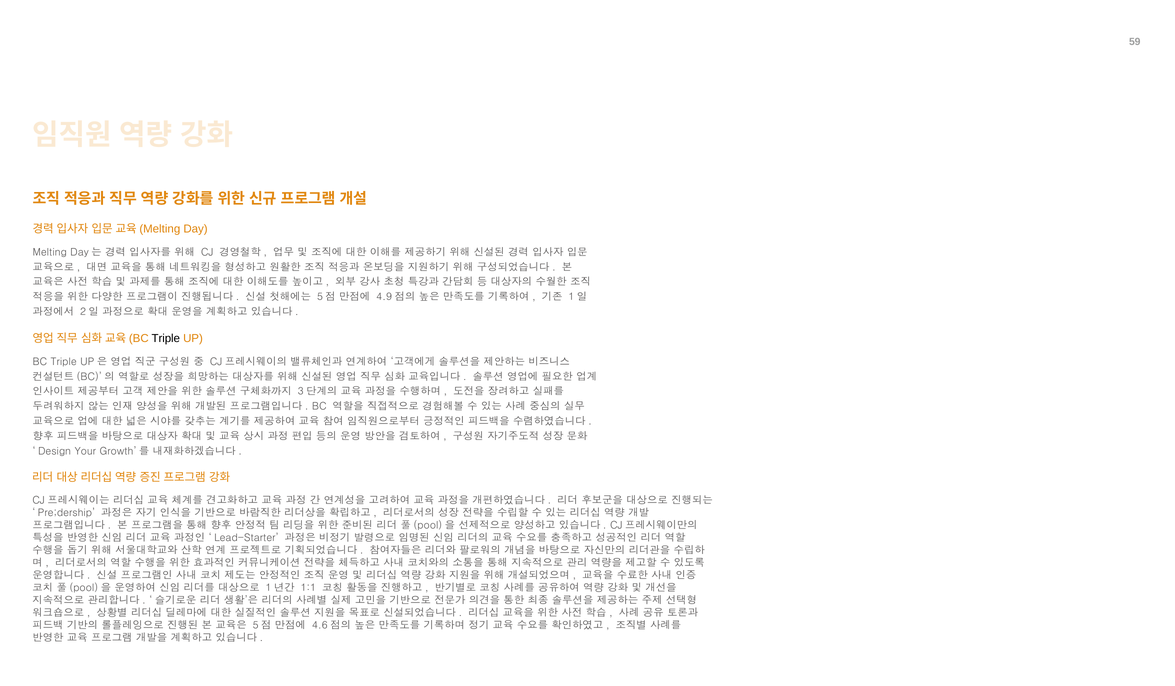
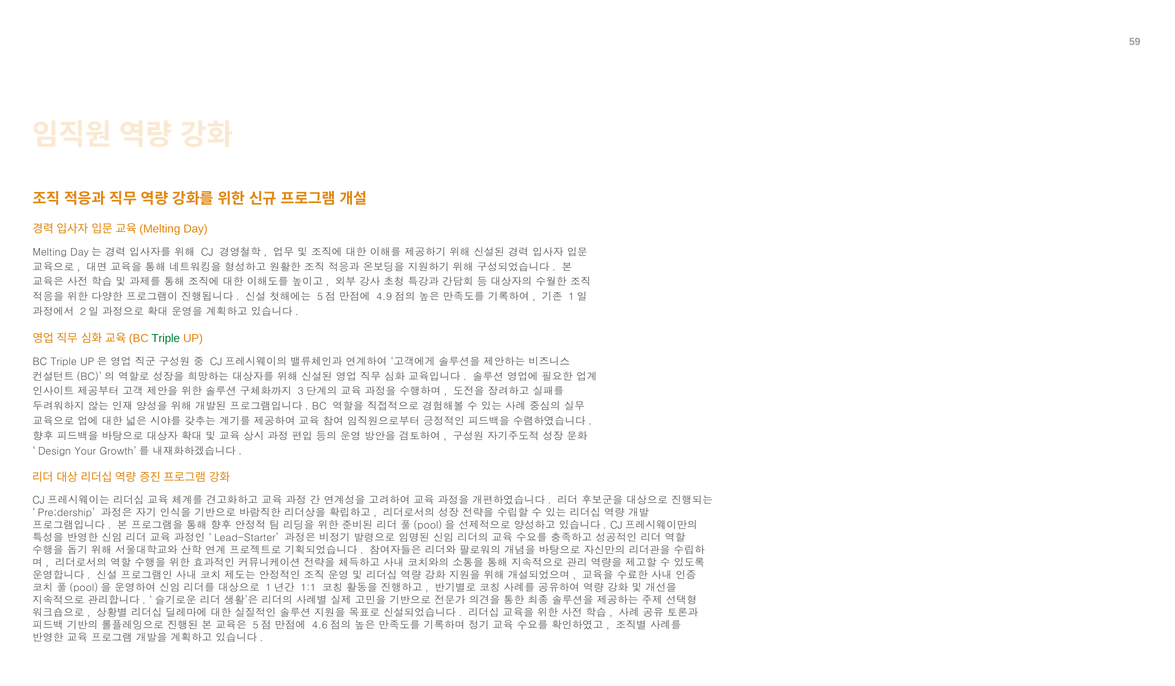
Triple colour: black -> green (166, 338)
